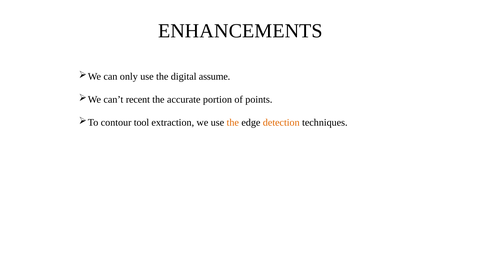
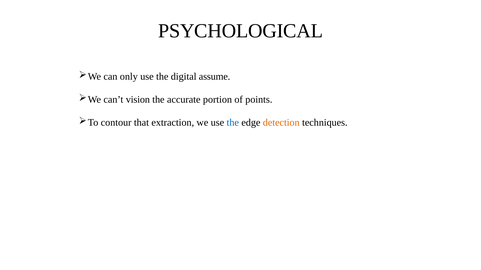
ENHANCEMENTS: ENHANCEMENTS -> PSYCHOLOGICAL (241, 31)
recent: recent -> vision (138, 100)
tool: tool -> that (141, 123)
the colour: orange -> blue (233, 123)
